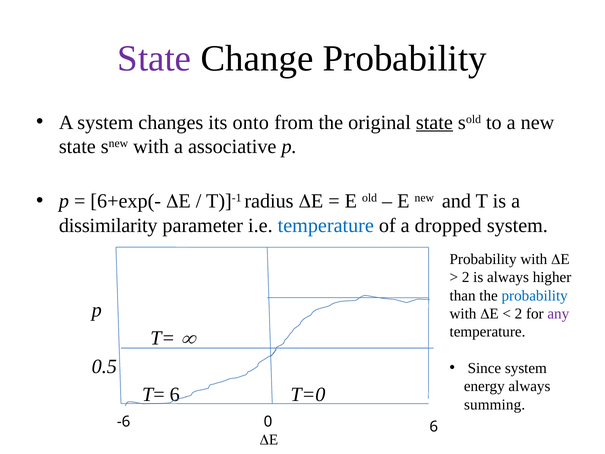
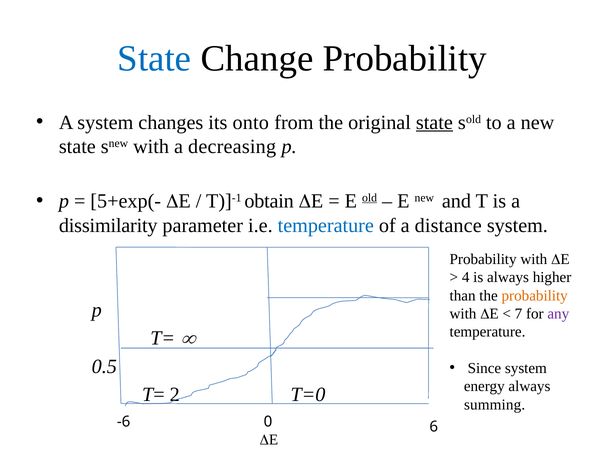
State colour: purple -> blue (154, 59)
associative: associative -> decreasing (232, 147)
6+exp(-: 6+exp(- -> 5+exp(- (126, 201)
radius: radius -> obtain (269, 201)
old underline: none -> present (370, 198)
dropped: dropped -> distance (448, 225)
2: 2 -> 4 (466, 277)
probability colour: blue -> orange (535, 295)
2: 2 -> 7 (519, 314)
T= 6: 6 -> 2 (175, 395)
